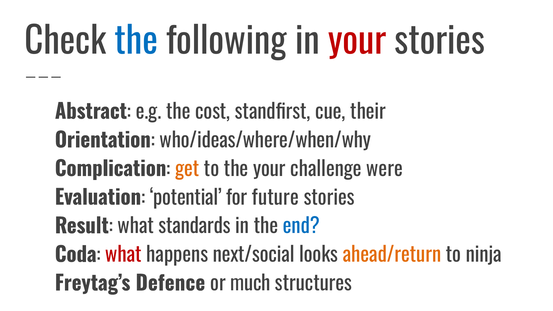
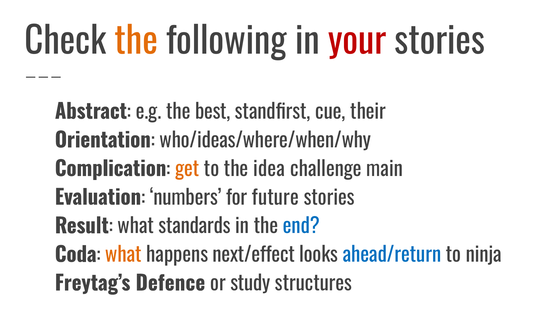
the colour: blue -> orange (136, 42)
cost: cost -> best (213, 112)
the your: your -> idea (269, 169)
were: were -> main (385, 169)
potential: potential -> numbers (186, 198)
what colour: red -> orange (123, 255)
next/social: next/social -> next/effect (254, 255)
ahead/return colour: orange -> blue (392, 255)
much: much -> study (250, 284)
